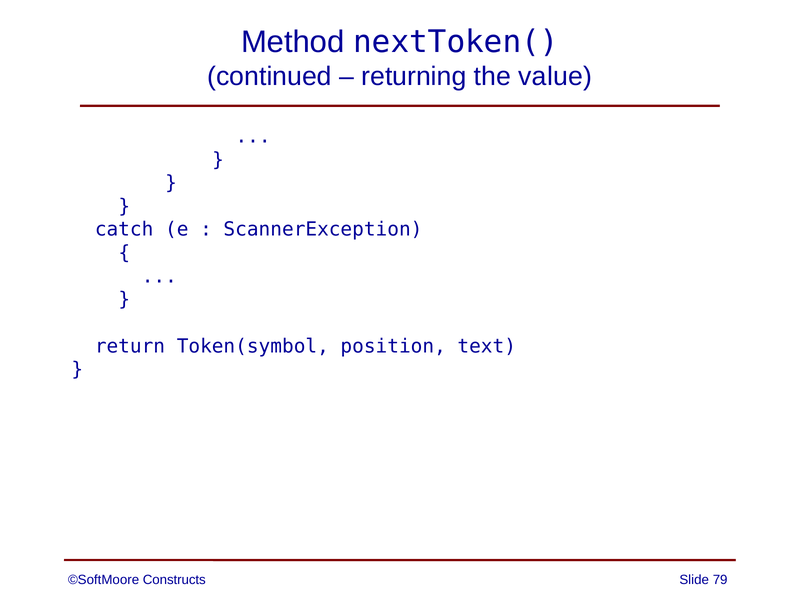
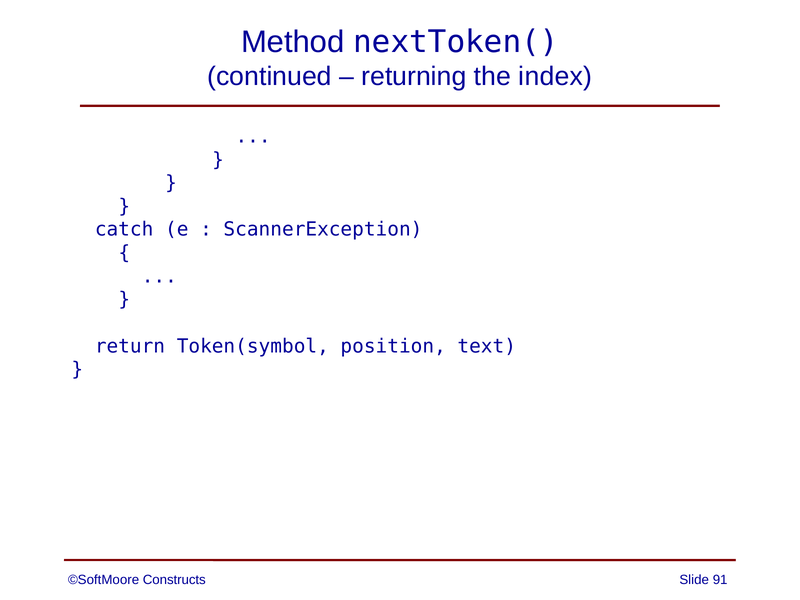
value: value -> index (555, 77)
79: 79 -> 91 (720, 580)
